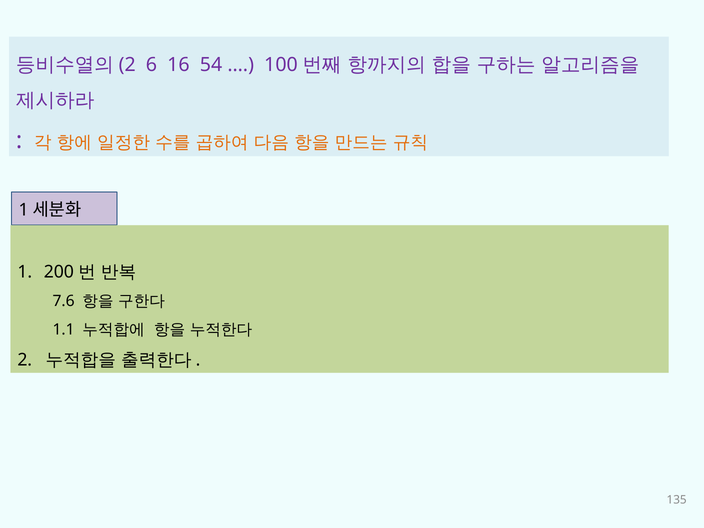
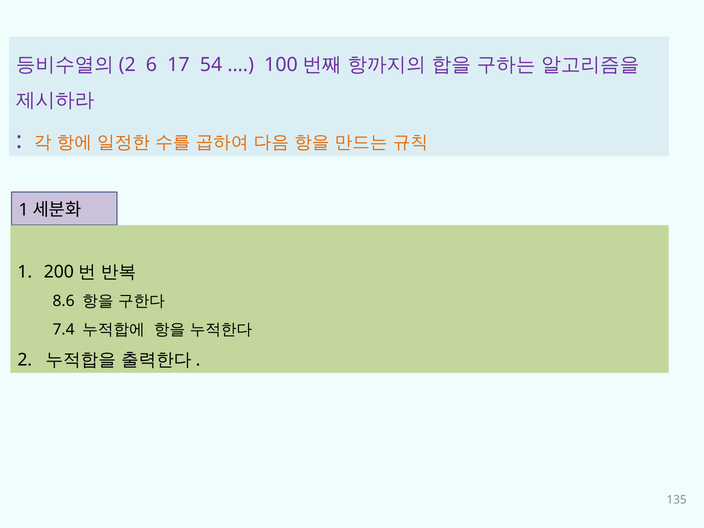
16: 16 -> 17 (178, 65)
7.6: 7.6 -> 8.6 (64, 301)
1.1: 1.1 -> 7.4 (64, 329)
